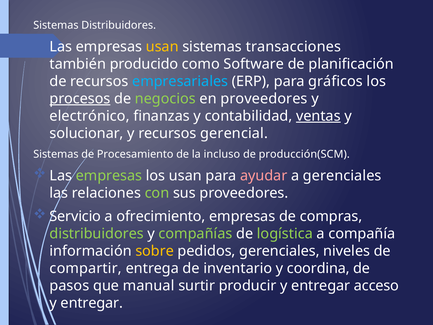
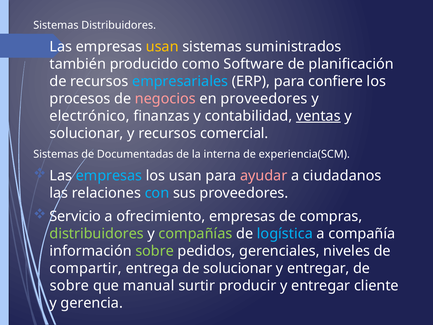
transacciones: transacciones -> suministrados (294, 47)
gráficos: gráficos -> confiere (336, 81)
procesos underline: present -> none (80, 99)
negocios colour: light green -> pink (165, 99)
gerencial: gerencial -> comercial (234, 133)
Procesamiento: Procesamiento -> Documentadas (135, 154)
incluso: incluso -> interna (222, 154)
producción(SCM: producción(SCM -> experiencia(SCM (304, 154)
empresas colour: light green -> light blue (109, 176)
a gerenciales: gerenciales -> ciudadanos (342, 176)
con colour: light green -> light blue (157, 193)
logística colour: light green -> light blue (285, 234)
sobre colour: yellow -> light green (155, 251)
de inventario: inventario -> solucionar (238, 268)
coordina: coordina -> entregar (318, 268)
pasos: pasos -> sobre (69, 285)
acceso: acceso -> cliente (376, 285)
entregar: entregar -> gerencia (92, 303)
